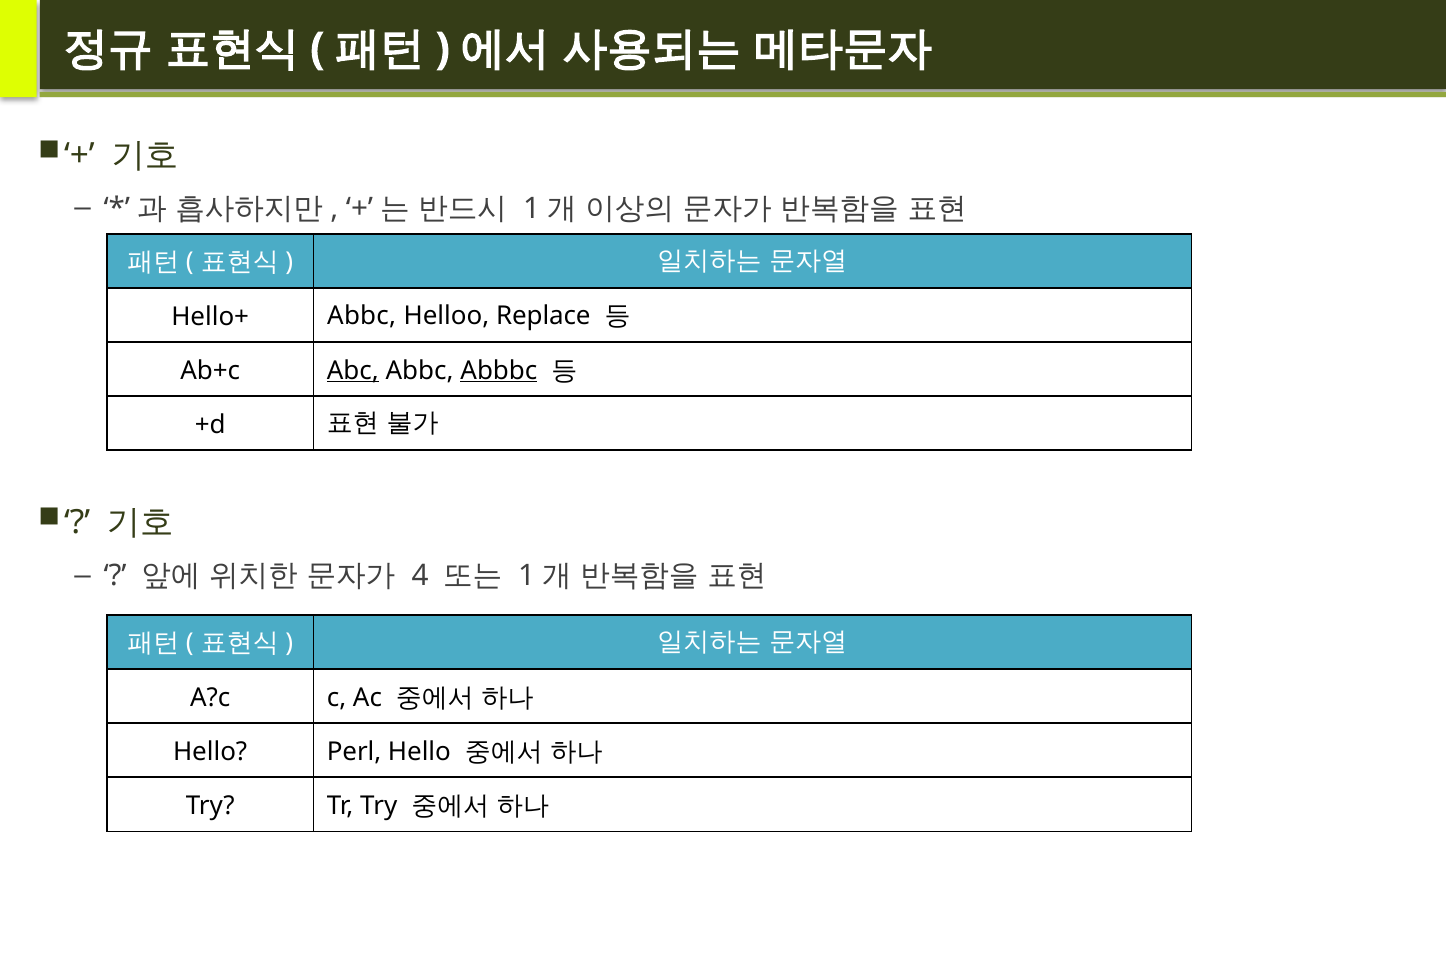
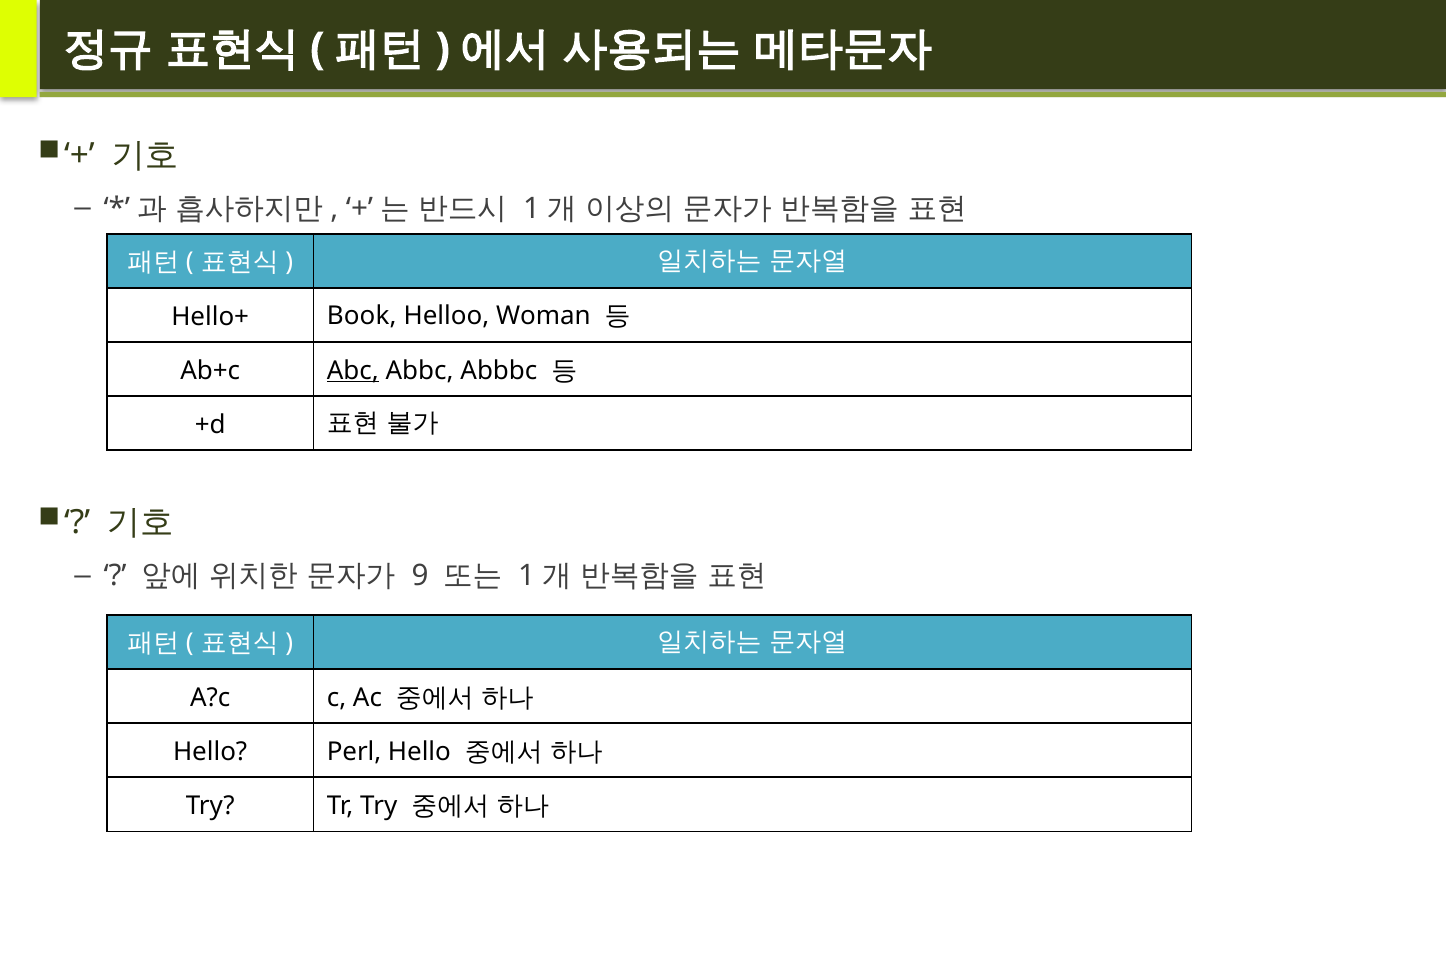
Hello+ Abbc: Abbc -> Book (362, 317)
Replace: Replace -> Woman (543, 317)
Abbbc underline: present -> none (499, 371)
4: 4 -> 9 (420, 576)
